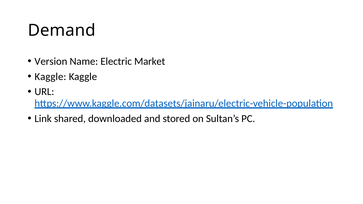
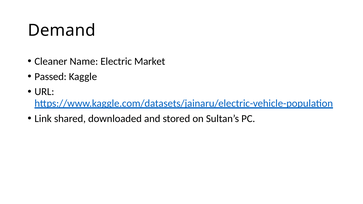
Version: Version -> Cleaner (51, 61)
Kaggle: Kaggle -> Passed (51, 77)
